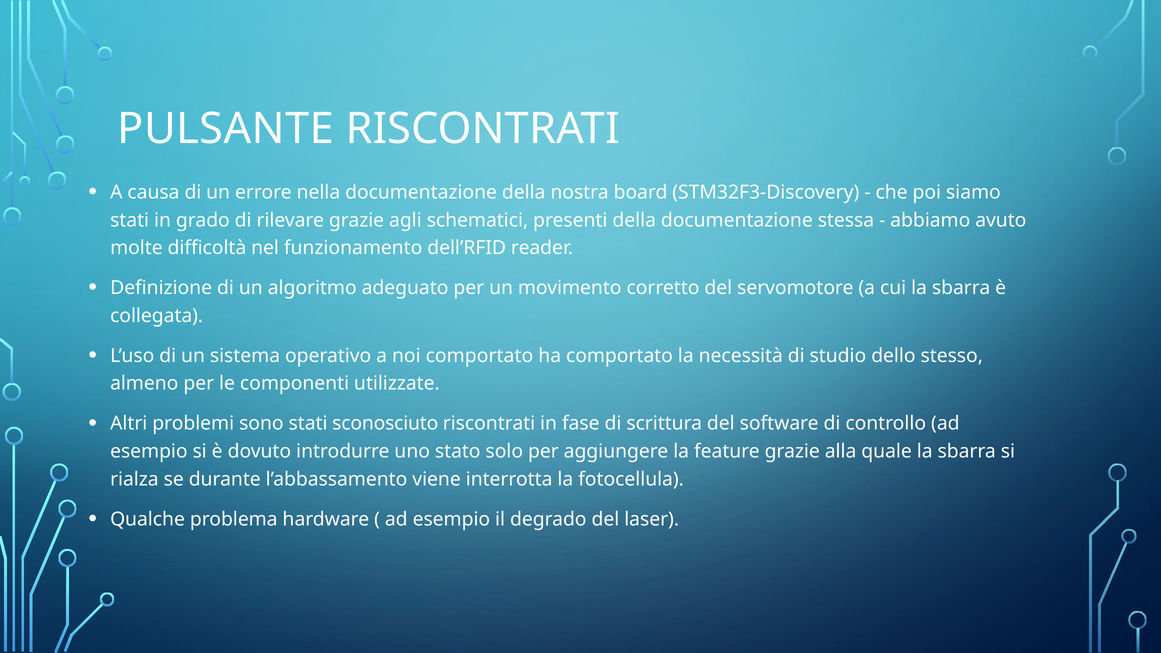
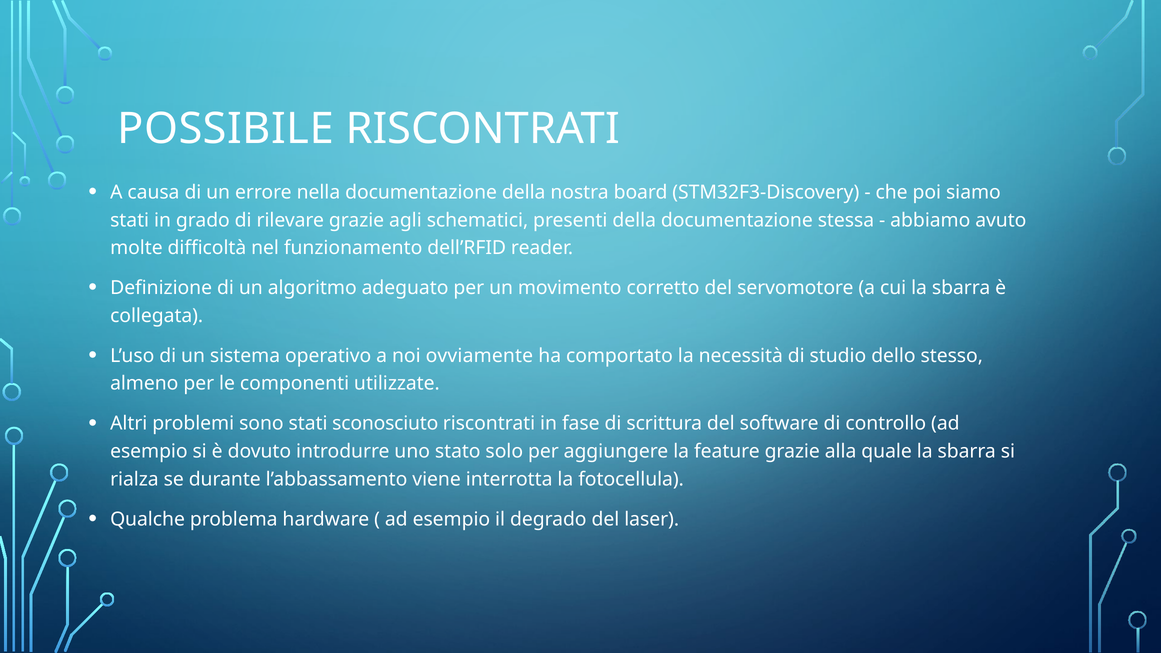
PULSANTE: PULSANTE -> POSSIBILE (226, 129)
noi comportato: comportato -> ovviamente (479, 356)
